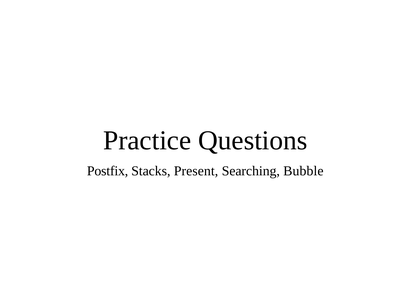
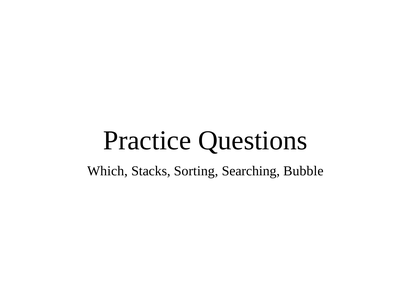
Postfix: Postfix -> Which (107, 171)
Present: Present -> Sorting (196, 171)
